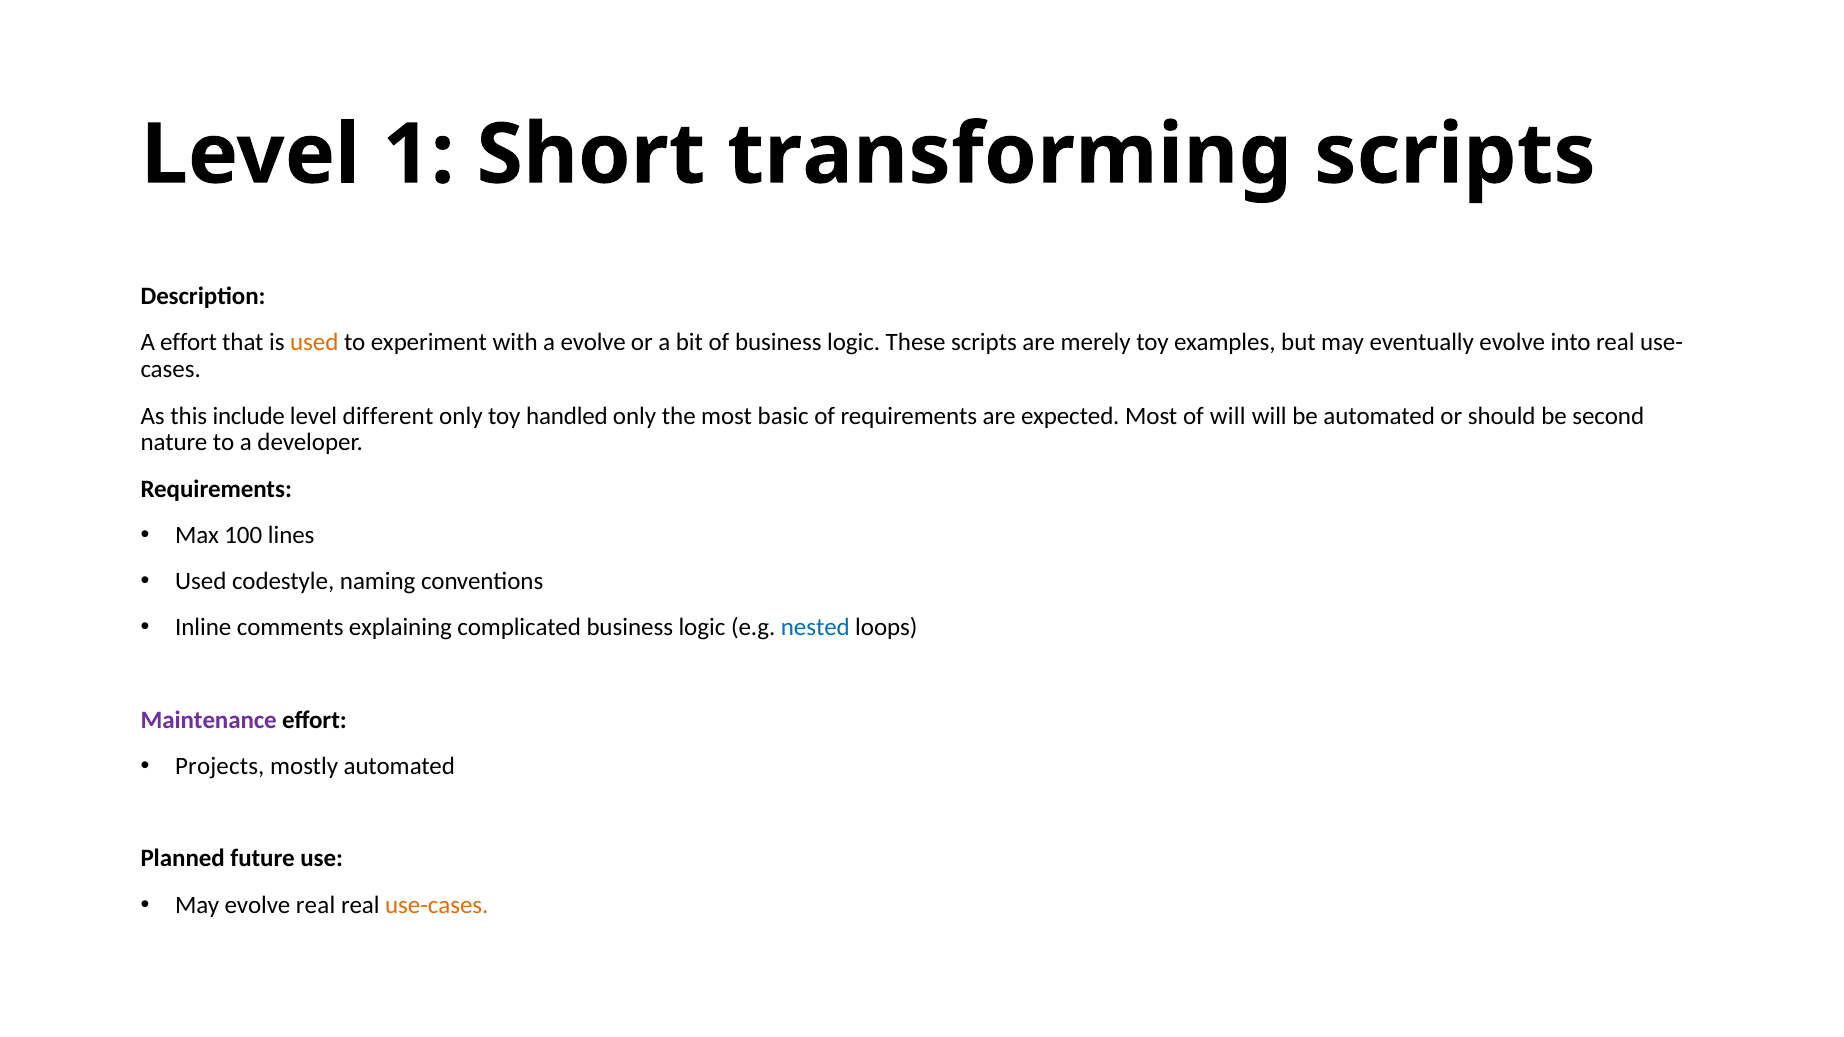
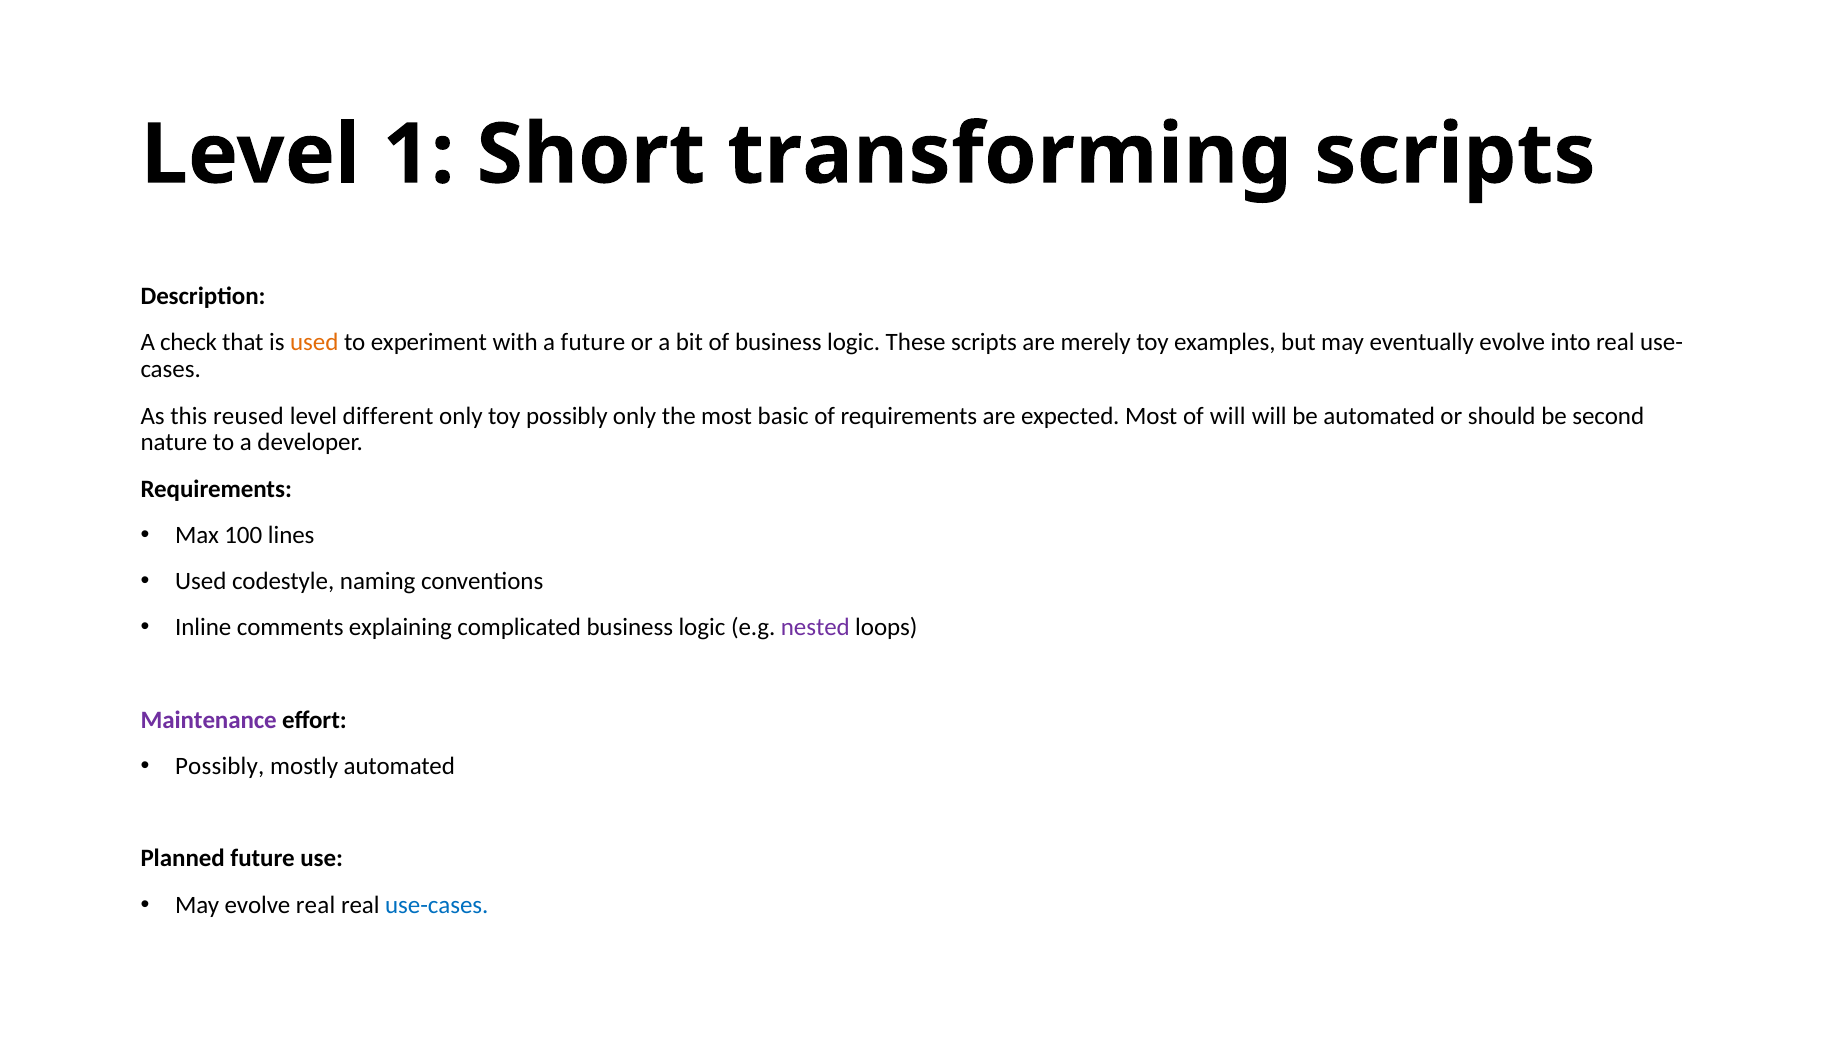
A effort: effort -> check (189, 343)
a evolve: evolve -> future (593, 343)
include: include -> reused (248, 416)
toy handled: handled -> possibly (567, 416)
nested colour: blue -> purple (815, 628)
Projects: Projects -> Possibly (220, 766)
use-cases colour: orange -> blue (437, 905)
